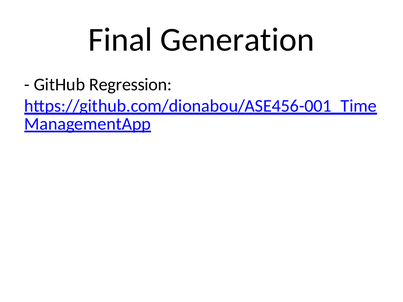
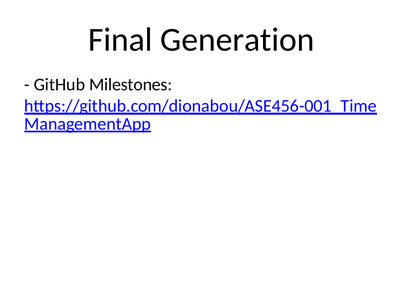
Regression: Regression -> Milestones (131, 85)
